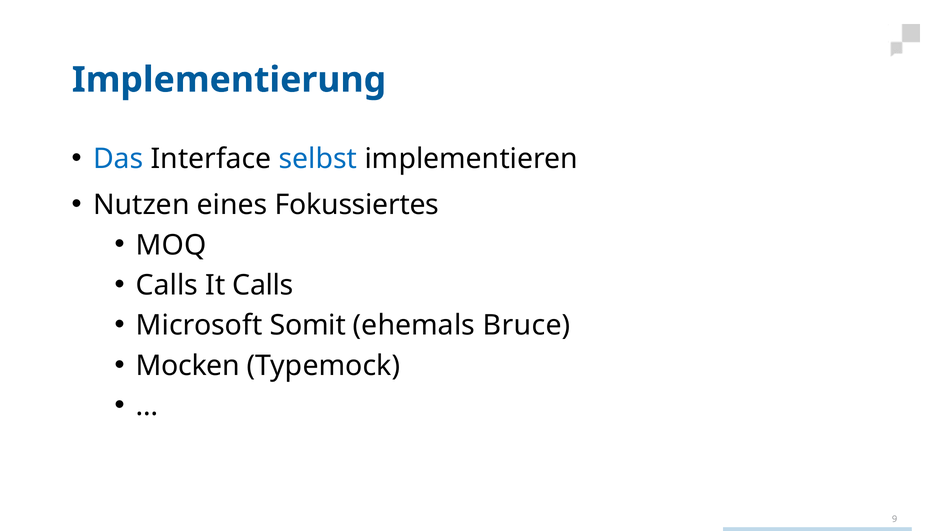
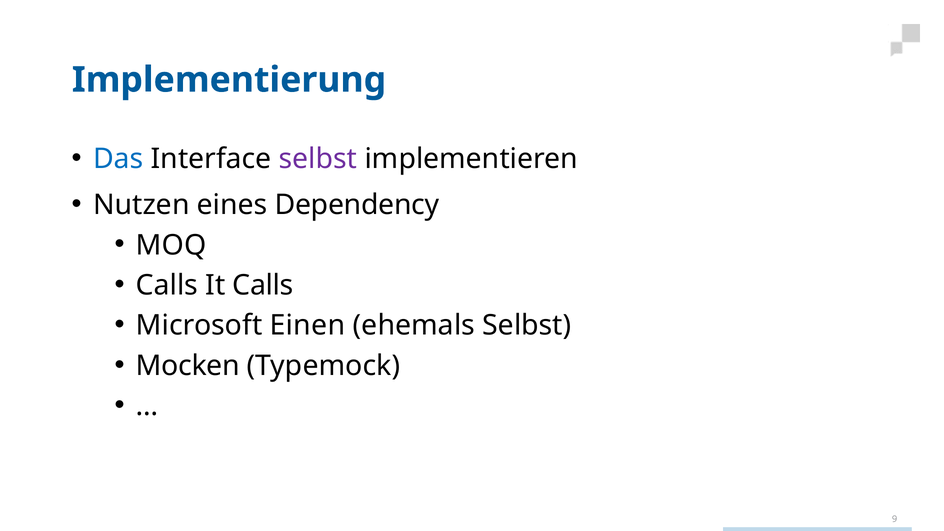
selbst colour: blue -> purple (318, 159)
Fokussiertes: Fokussiertes -> Dependency (357, 205)
Somit: Somit -> Einen (308, 326)
ehemals Bruce: Bruce -> Selbst (527, 326)
